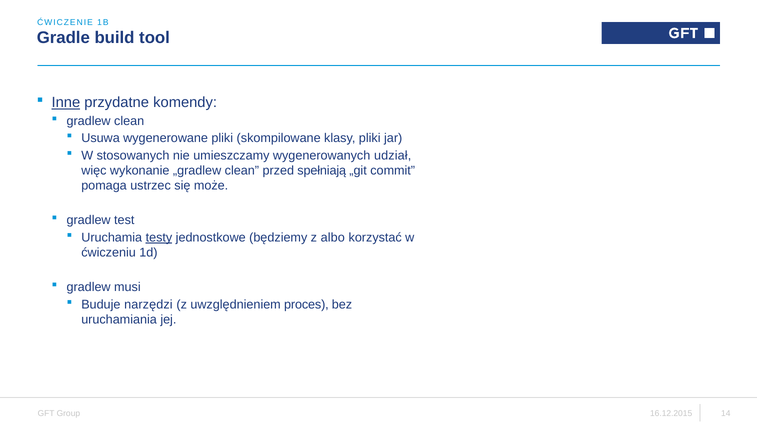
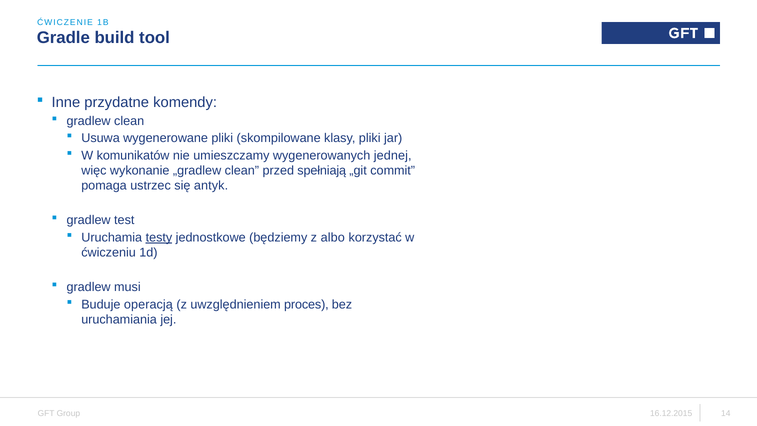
Inne underline: present -> none (66, 103)
stosowanych: stosowanych -> komunikatów (133, 155)
udział: udział -> jednej (393, 155)
może: może -> antyk (211, 186)
narzędzi: narzędzi -> operacją (148, 304)
